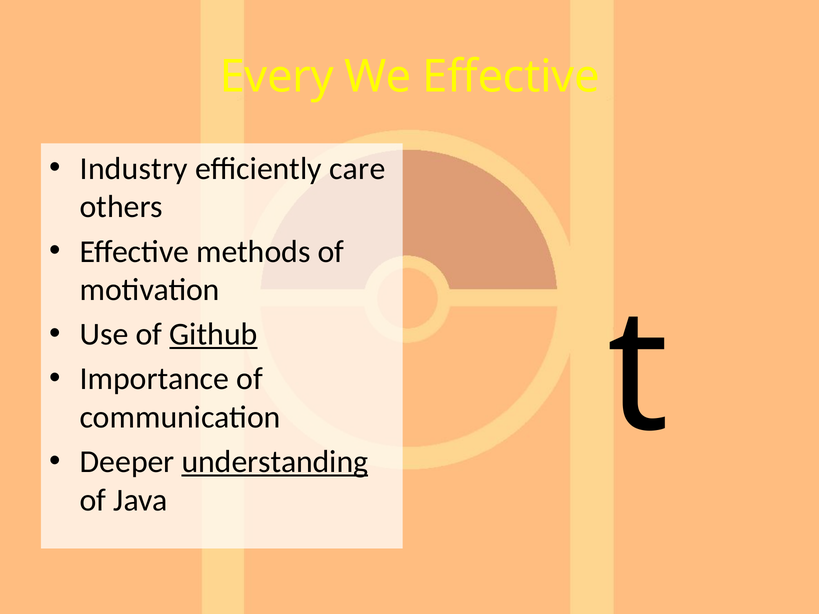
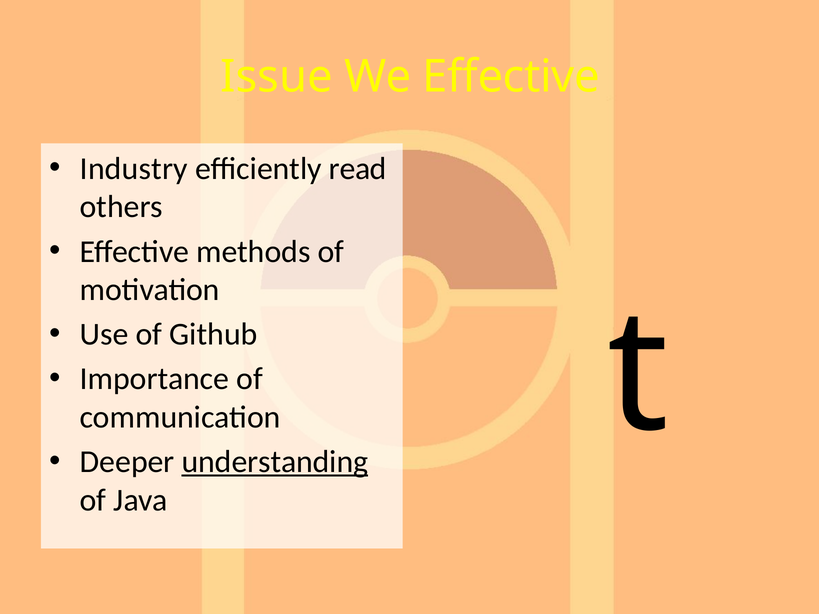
Every: Every -> Issue (277, 77)
care: care -> read (358, 169)
Github underline: present -> none (213, 334)
